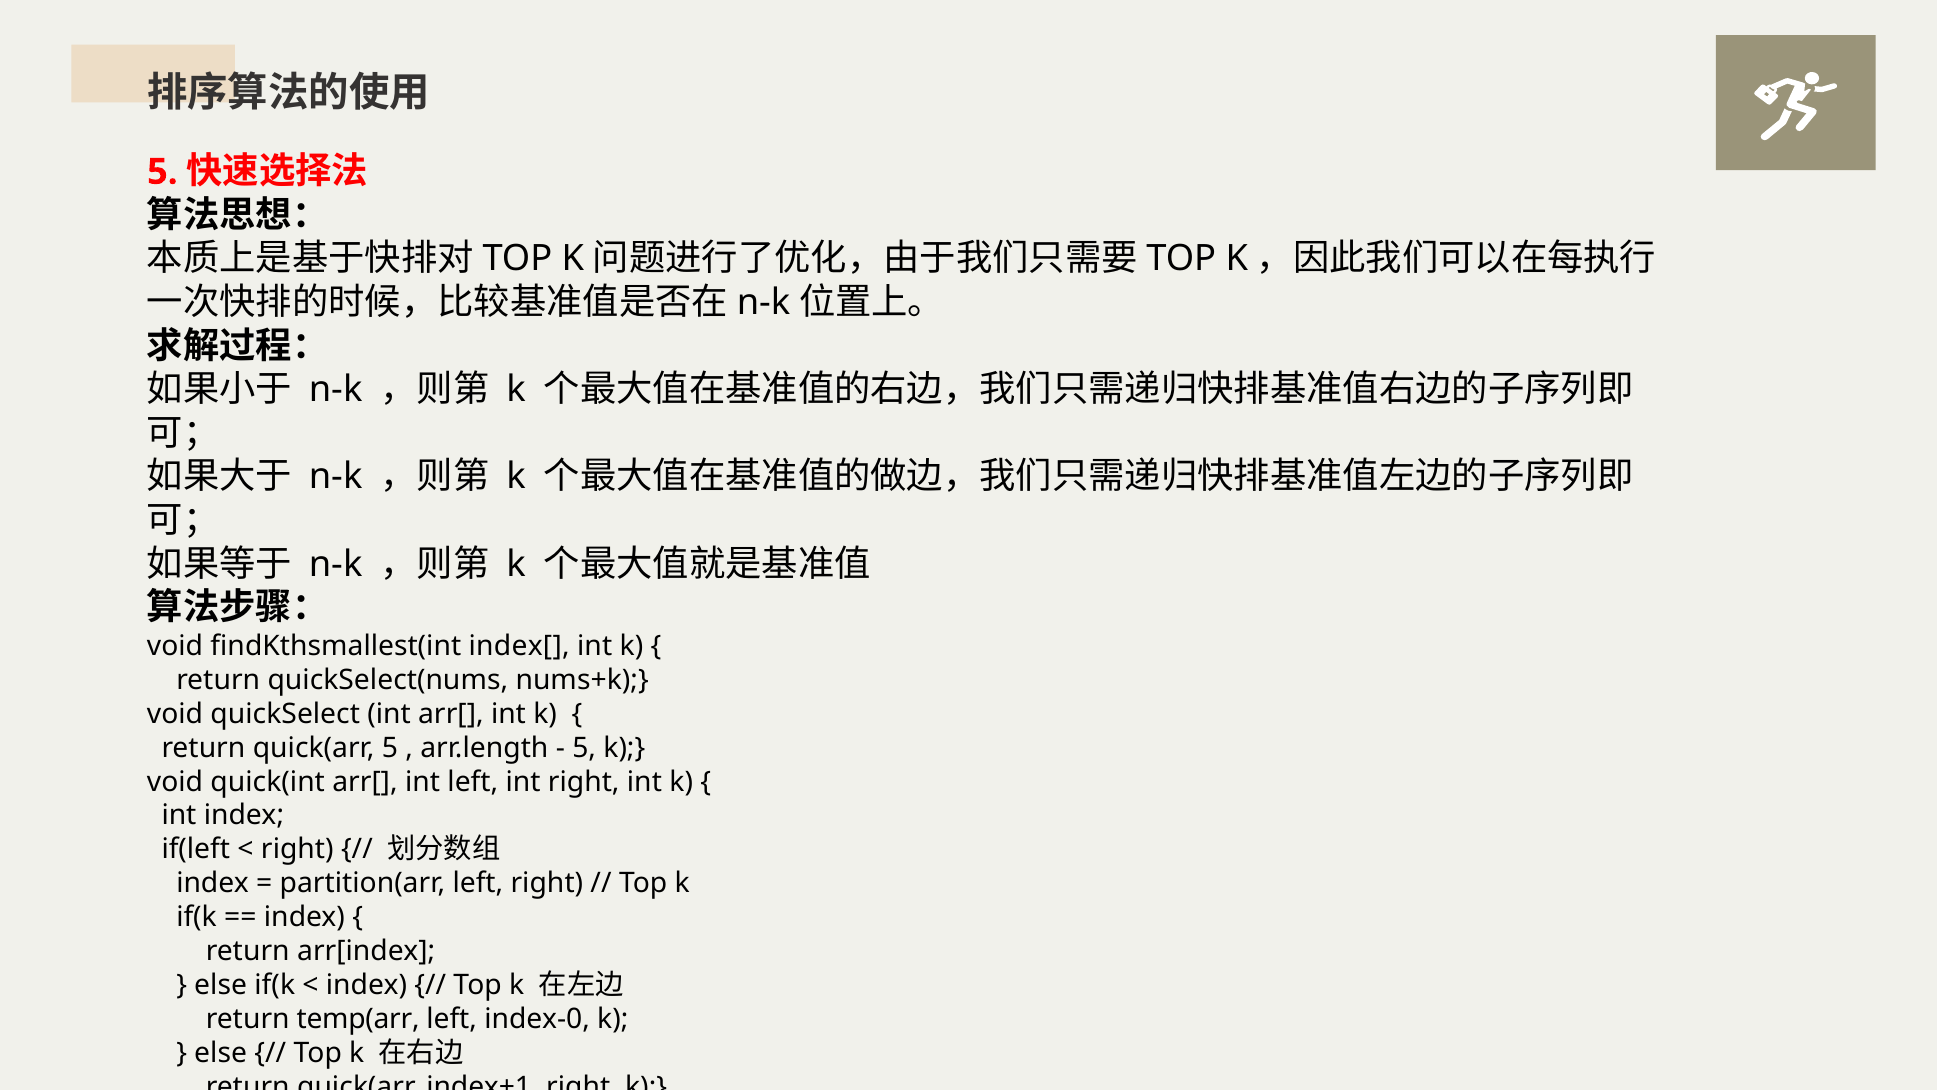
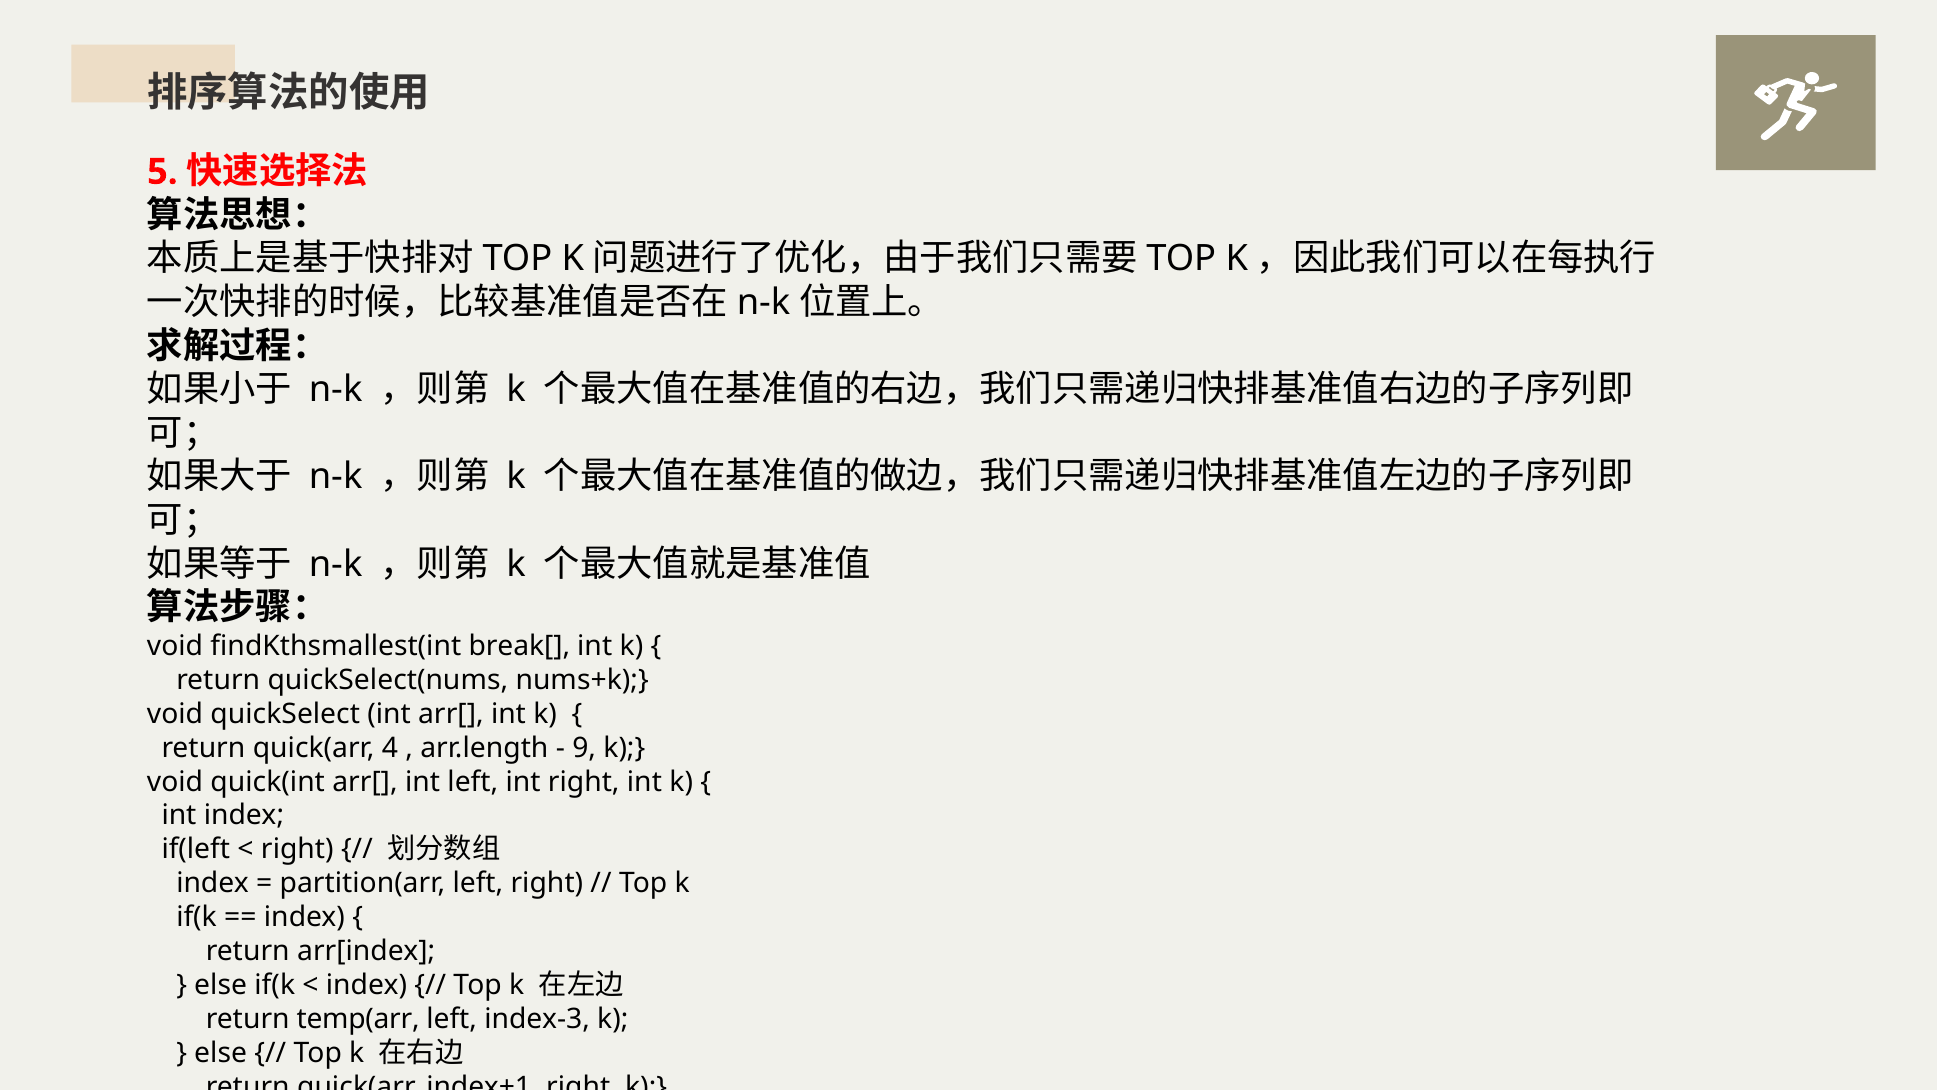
index[: index[ -> break[ (519, 646)
quick(arr 5: 5 -> 4 (390, 747)
5: 5 -> 9 (584, 747)
index-0: index-0 -> index-3 (537, 1019)
